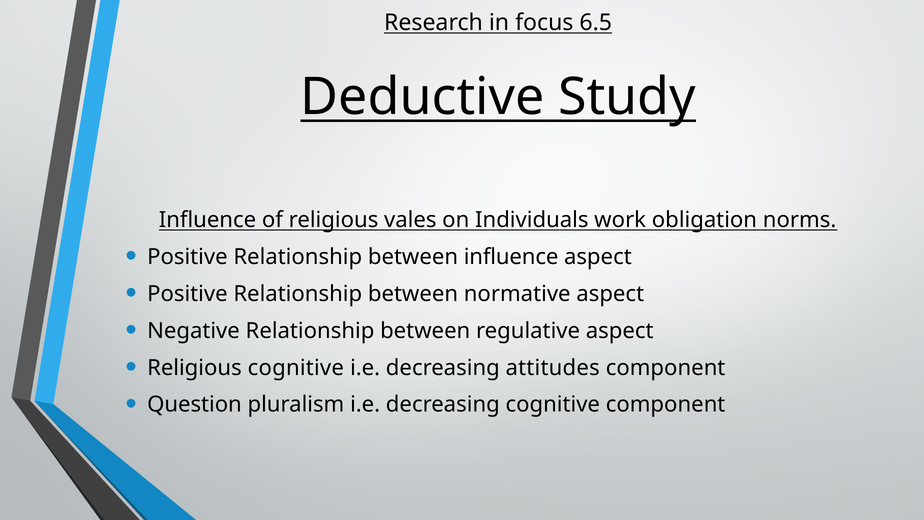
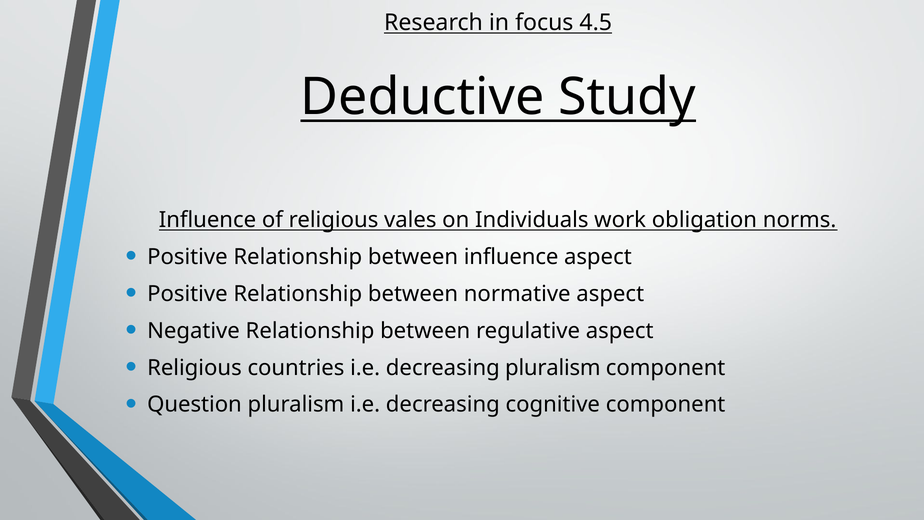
6.5: 6.5 -> 4.5 (596, 22)
Religious cognitive: cognitive -> countries (296, 368)
decreasing attitudes: attitudes -> pluralism (553, 368)
